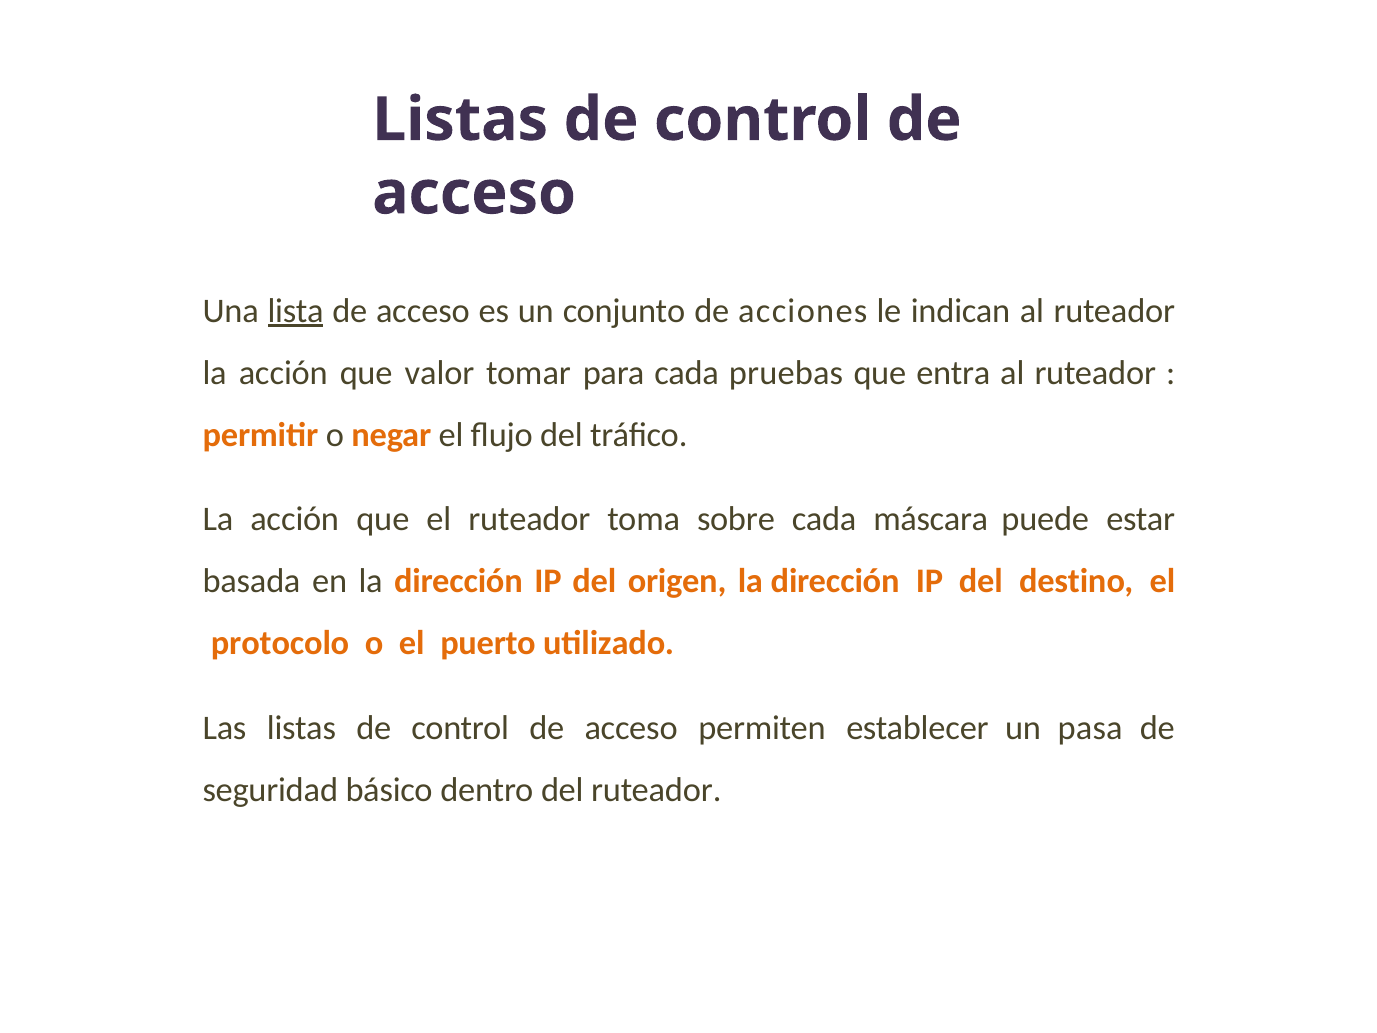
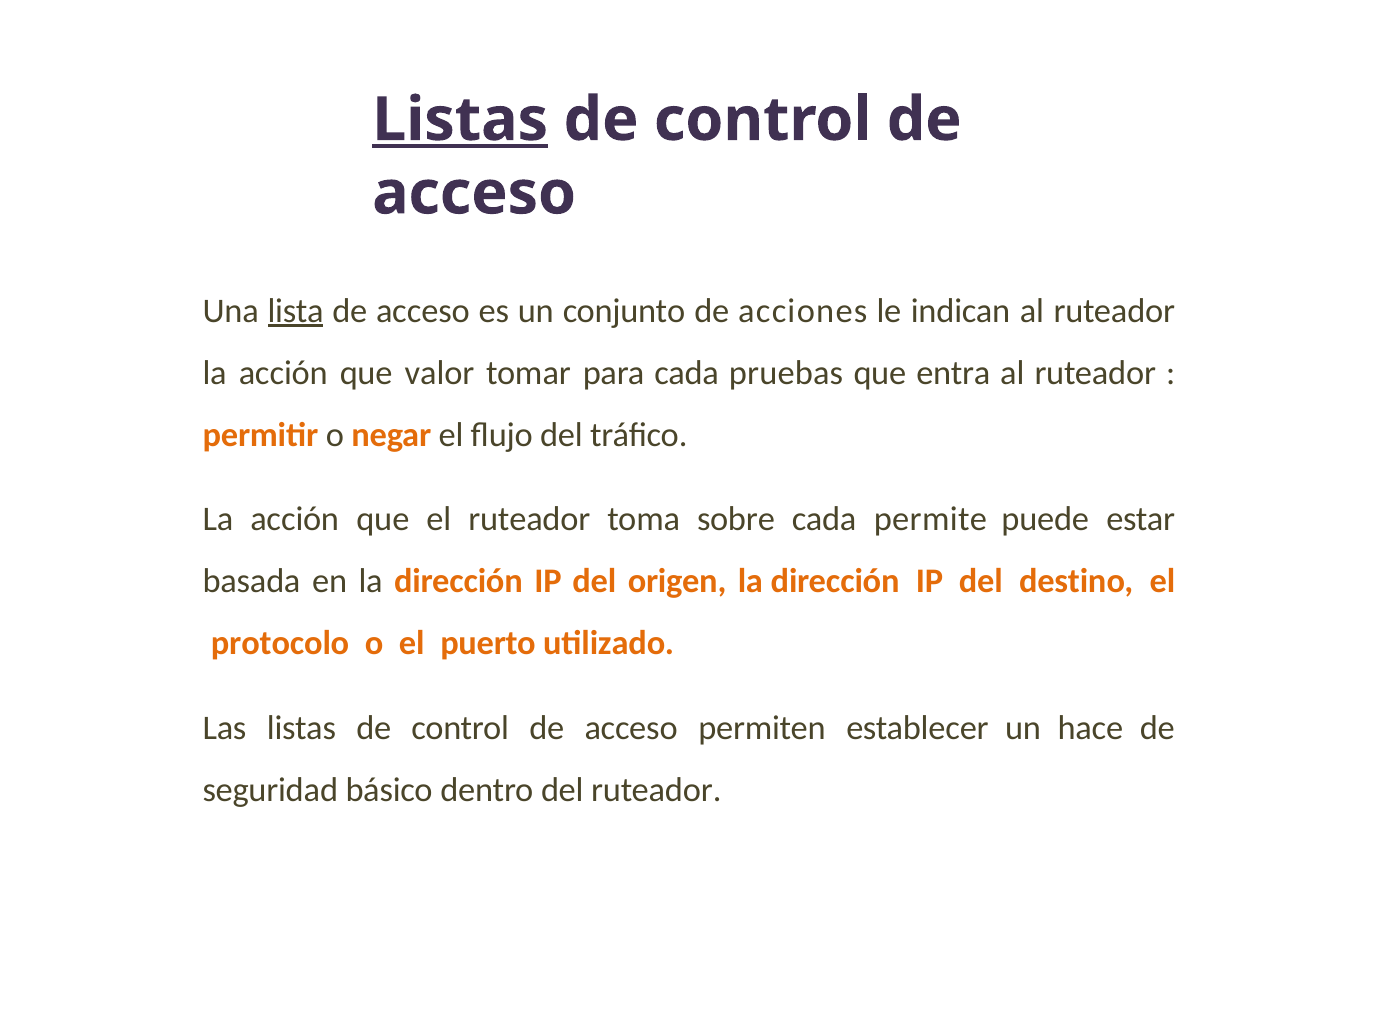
Listas underline: none -> present (460, 120)
máscara: máscara -> permite (930, 519)
pasa: pasa -> hace (1090, 728)
